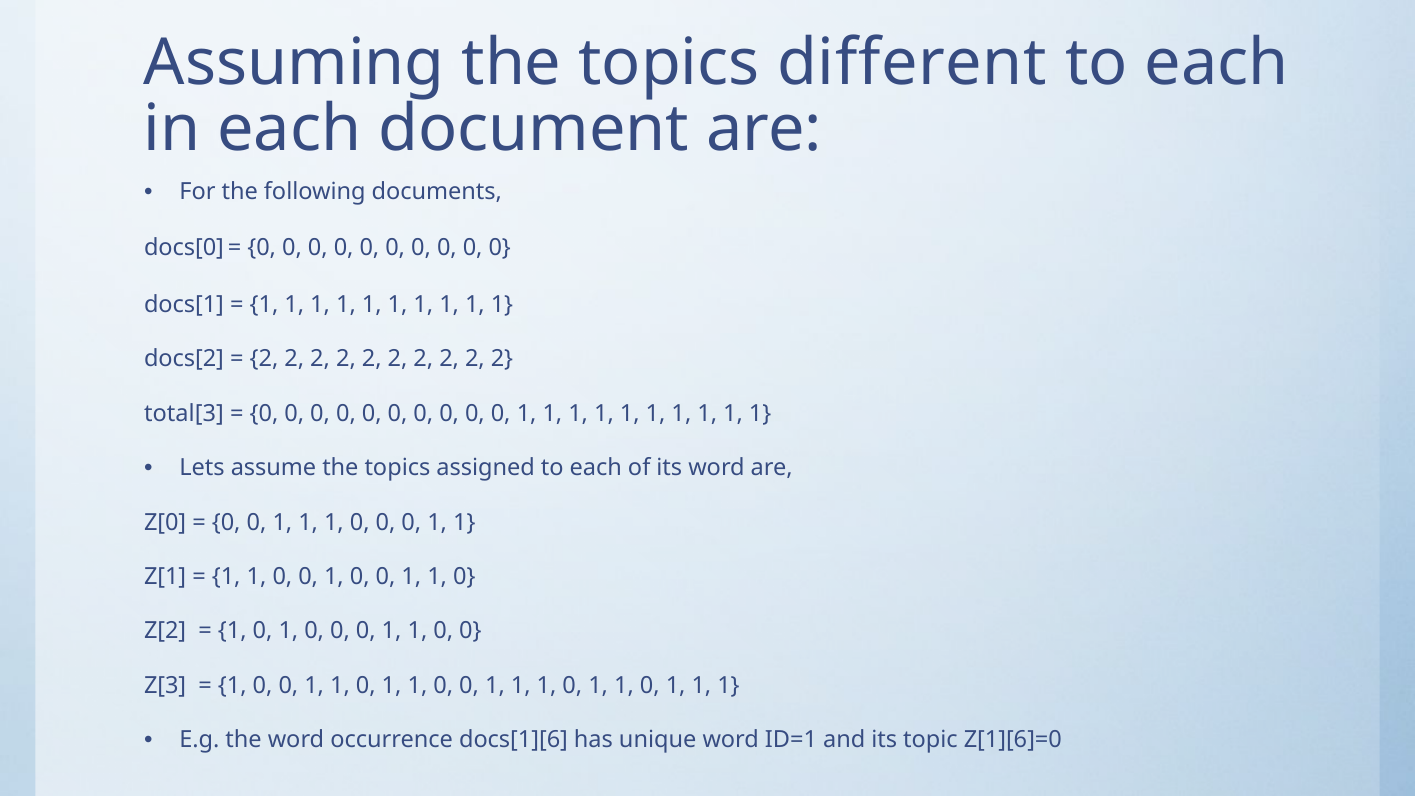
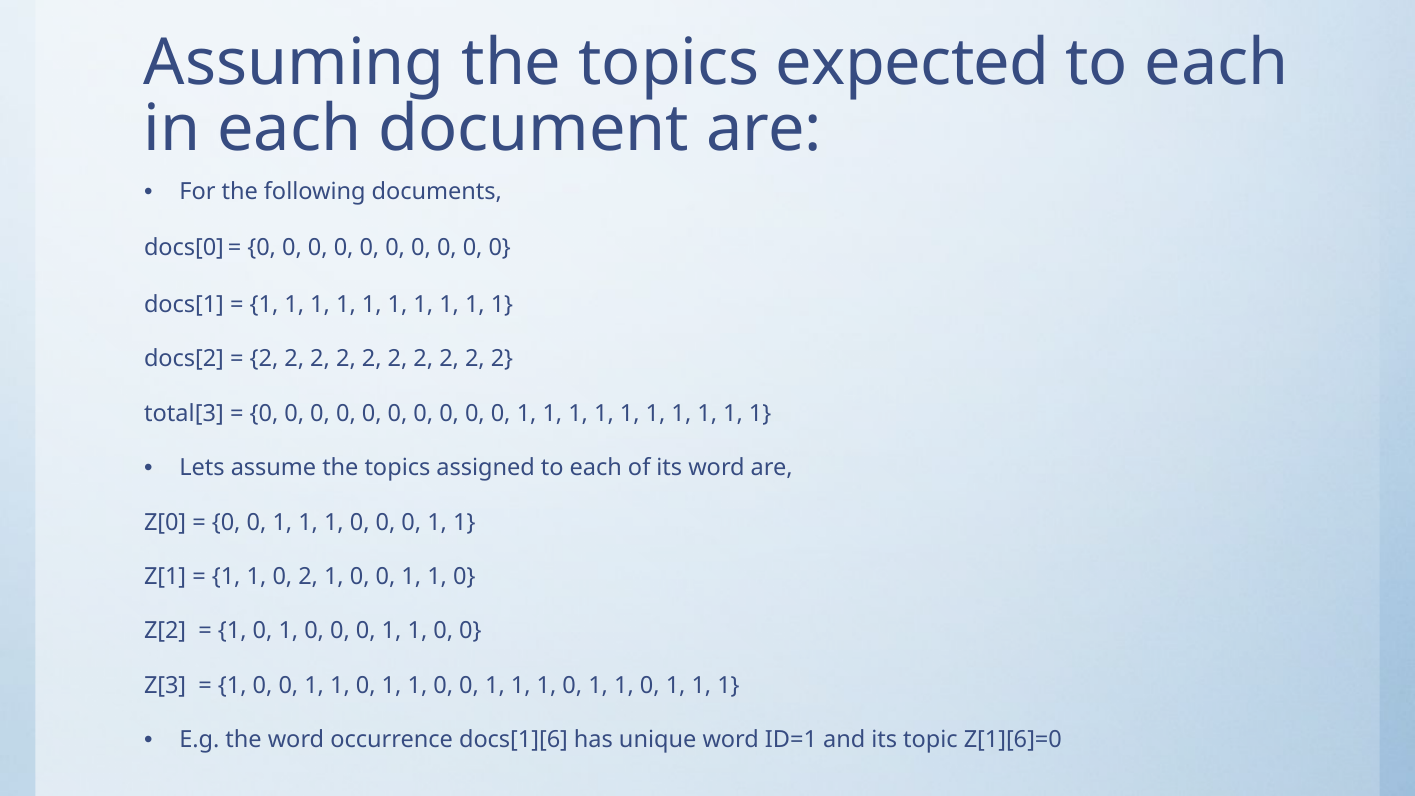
different: different -> expected (913, 63)
0: 0 -> 2 (308, 577)
